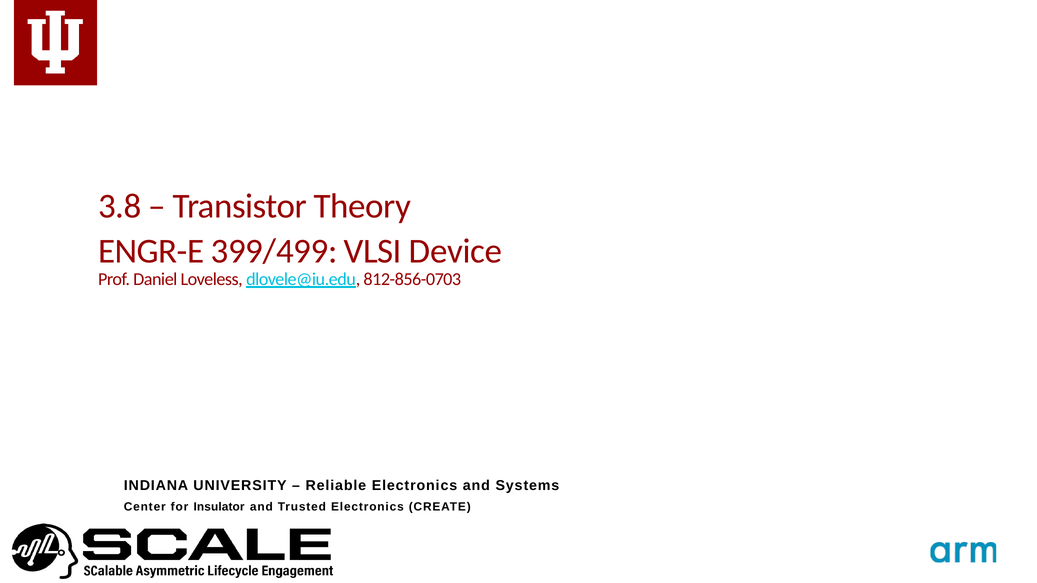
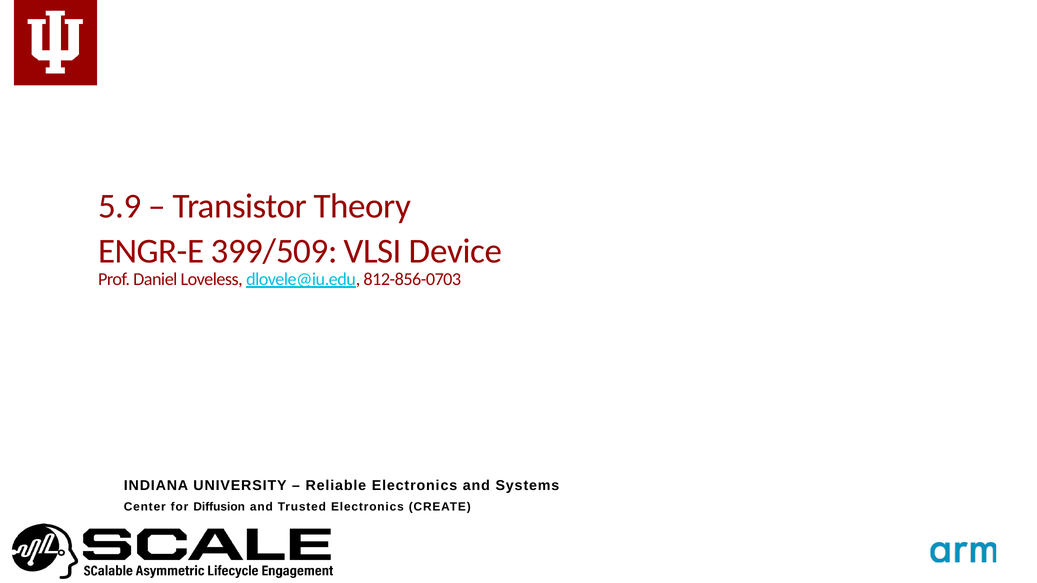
3.8: 3.8 -> 5.9 (120, 207)
399/499: 399/499 -> 399/509 (274, 251)
Insulator: Insulator -> Diffusion (219, 507)
